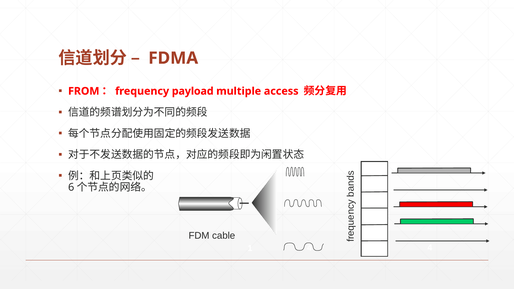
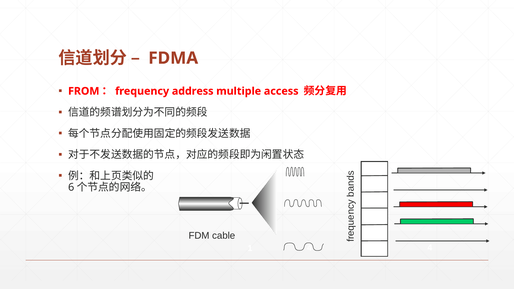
payload: payload -> address (193, 91)
